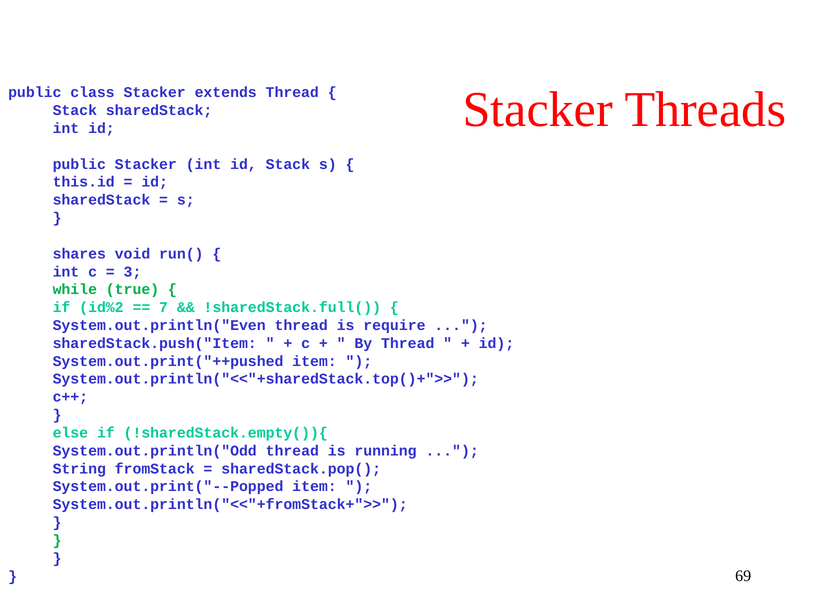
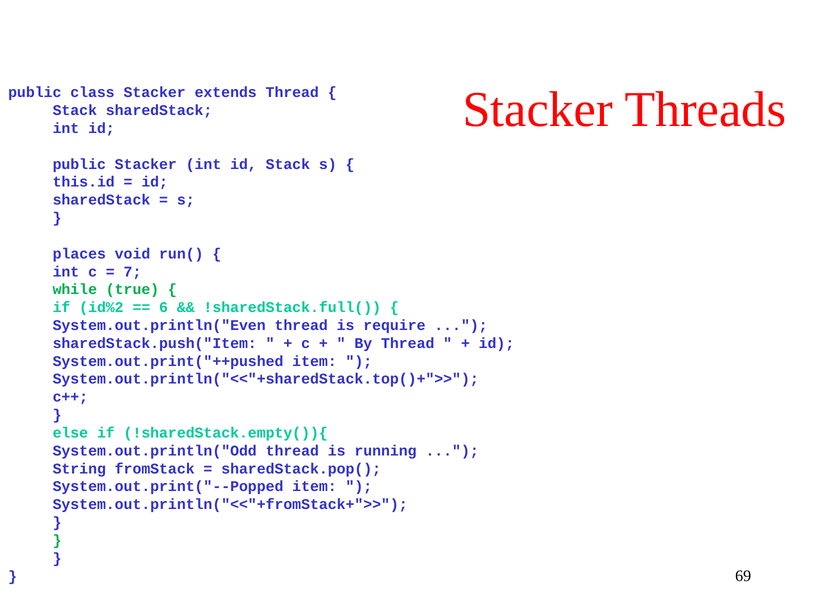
shares: shares -> places (79, 254)
3: 3 -> 7 (133, 271)
7: 7 -> 6 (164, 307)
